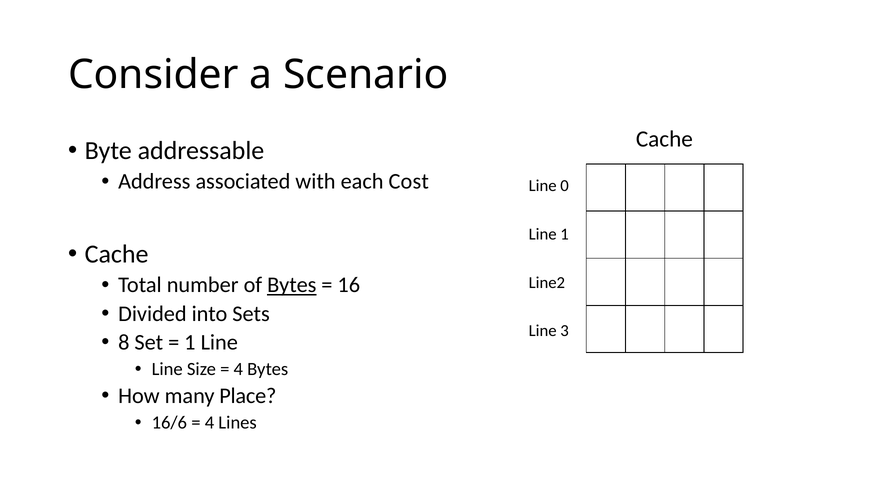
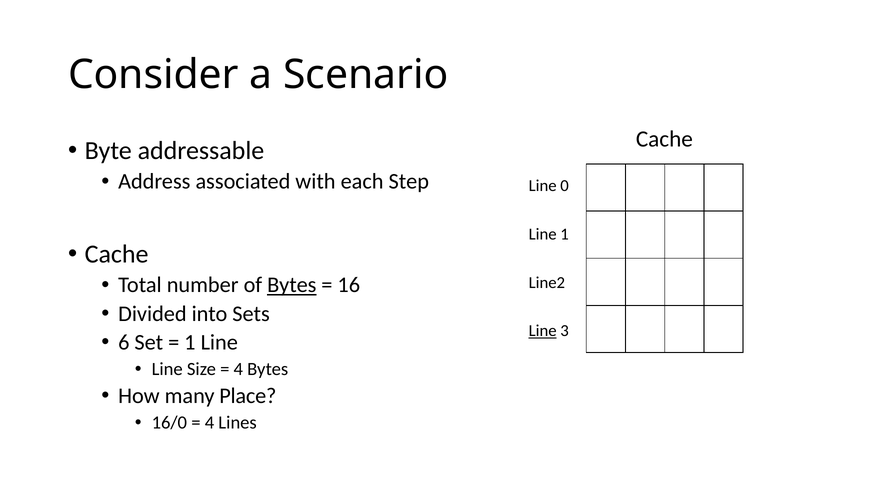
Cost: Cost -> Step (409, 182)
Line underline: none -> present (543, 331)
8: 8 -> 6 (124, 342)
16/6: 16/6 -> 16/0 (169, 422)
